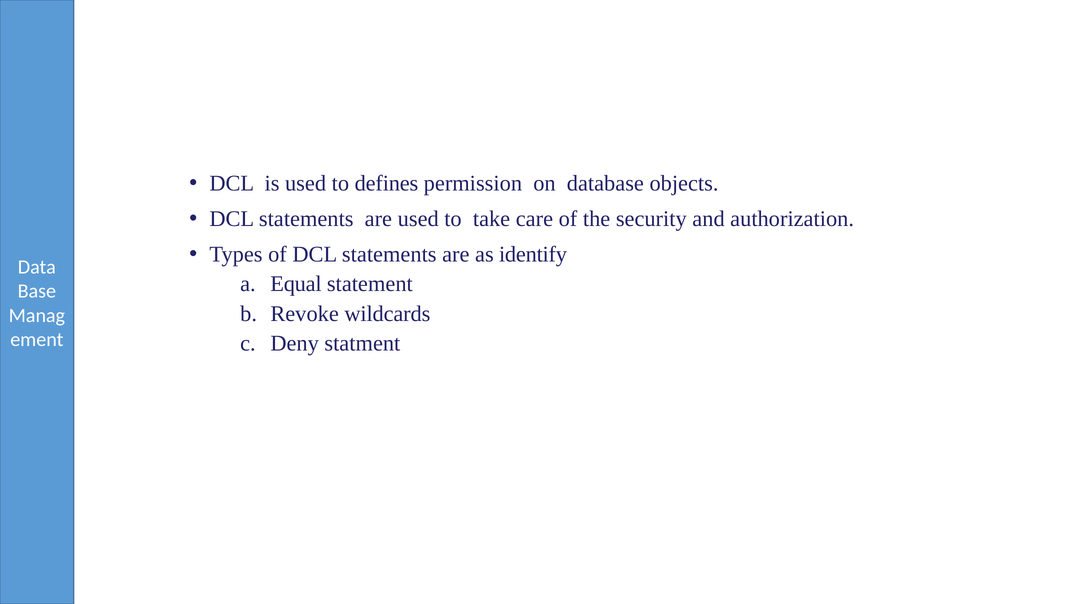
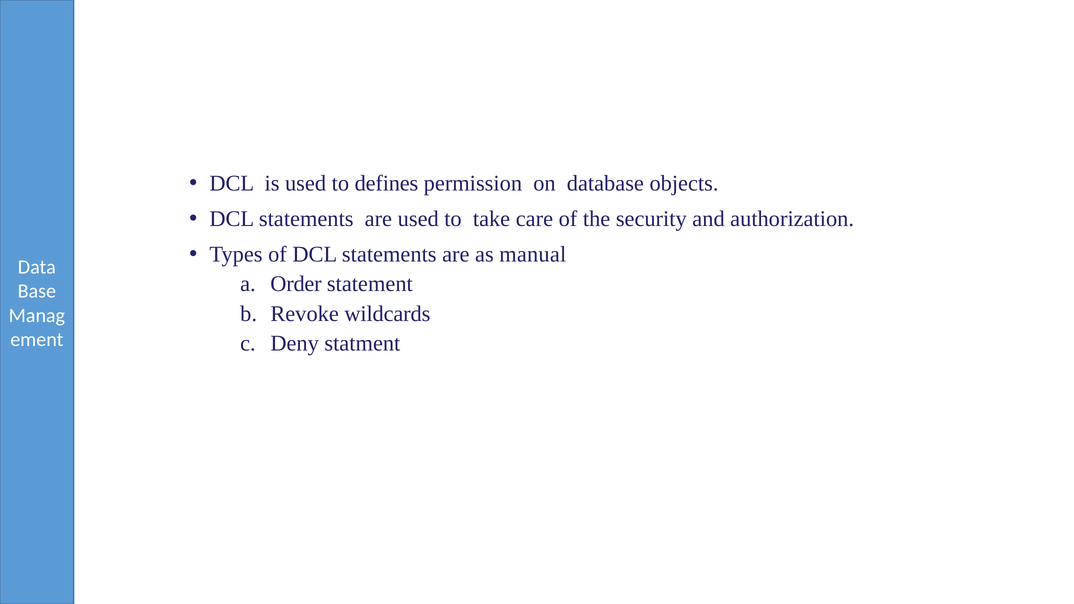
identify: identify -> manual (533, 254)
Equal: Equal -> Order (296, 284)
